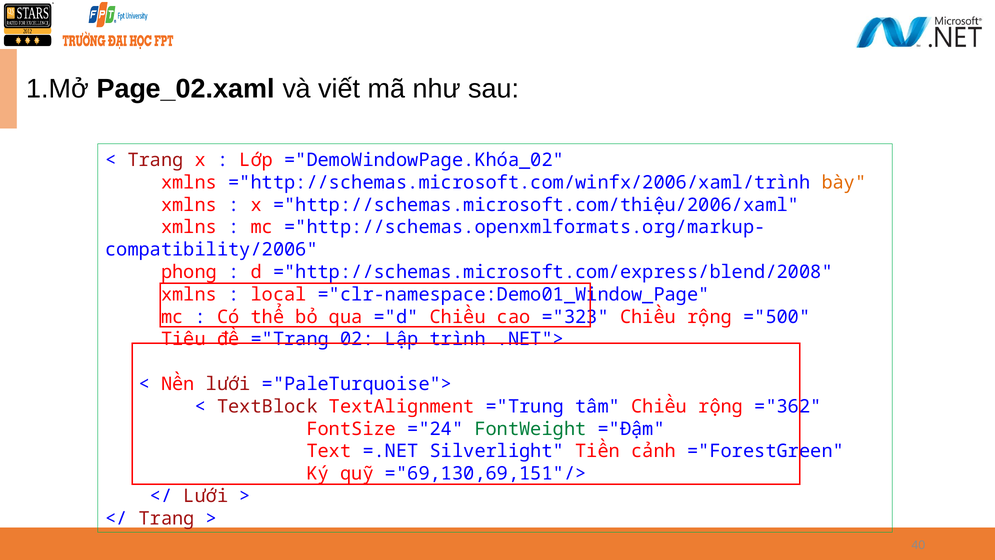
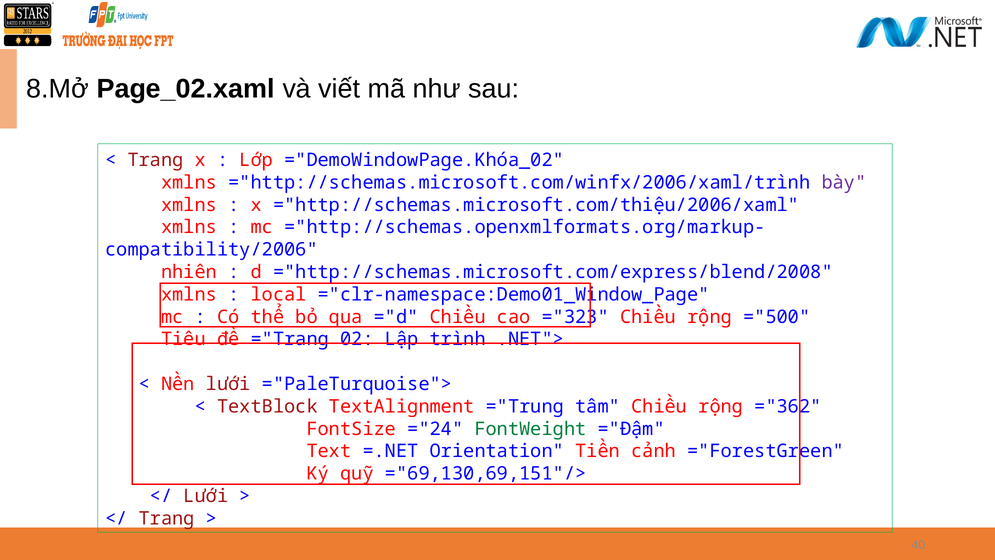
1.Mở: 1.Mở -> 8.Mở (58, 89)
bày colour: orange -> purple (844, 182)
phong: phong -> nhiên (189, 272)
Silverlight: Silverlight -> Orientation (497, 451)
